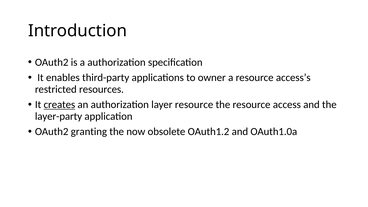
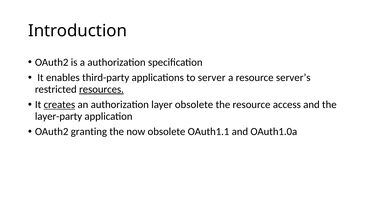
owner: owner -> server (212, 78)
access’s: access’s -> server’s (293, 78)
resources underline: none -> present (101, 89)
layer resource: resource -> obsolete (194, 105)
OAuth1.2: OAuth1.2 -> OAuth1.1 (209, 132)
